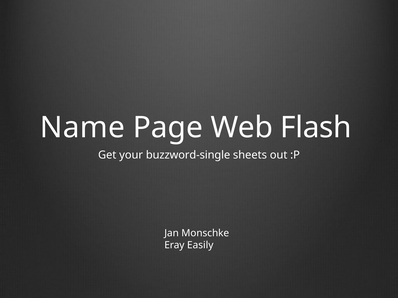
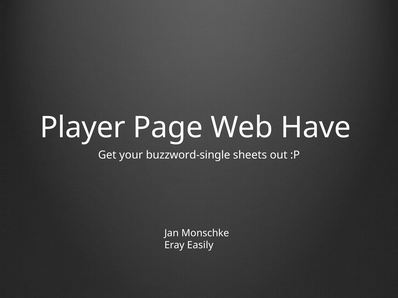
Name: Name -> Player (83, 128)
Flash: Flash -> Have (316, 128)
